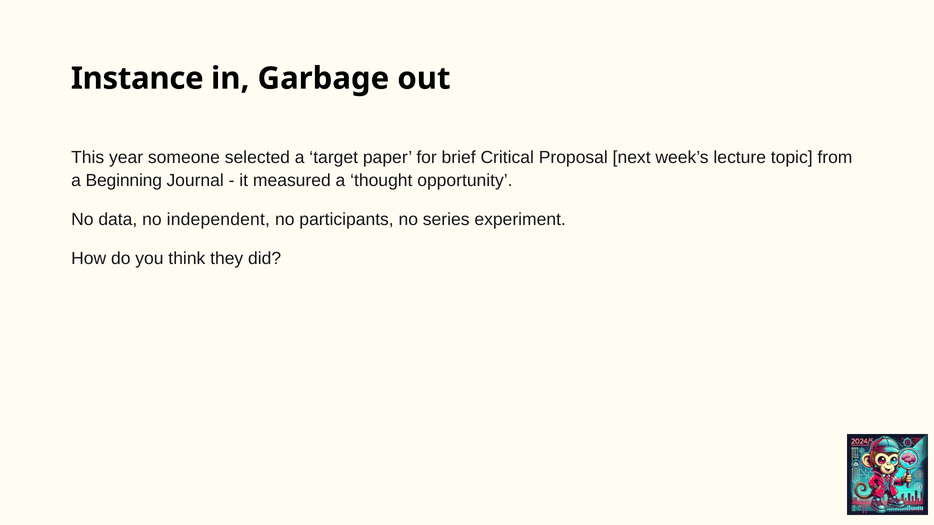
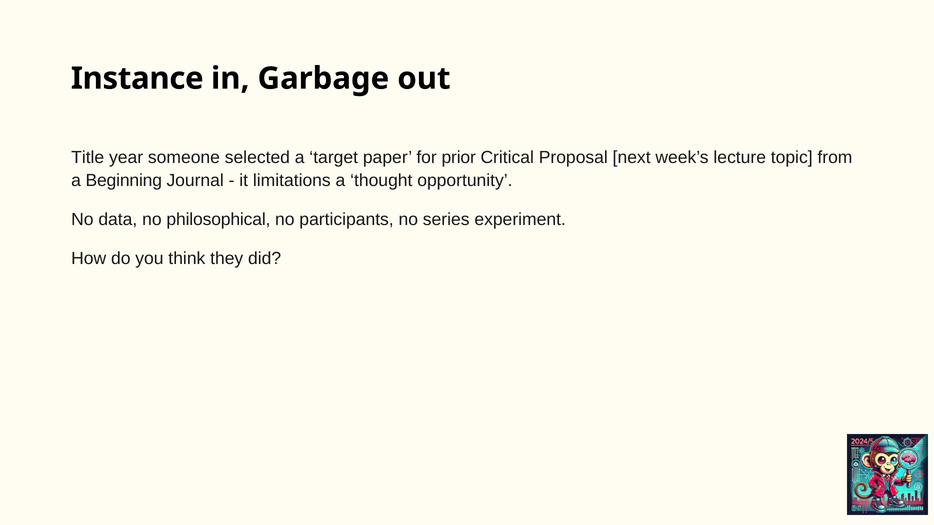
This: This -> Title (88, 157)
brief: brief -> prior (459, 157)
measured: measured -> limitations (292, 181)
independent: independent -> philosophical (218, 220)
